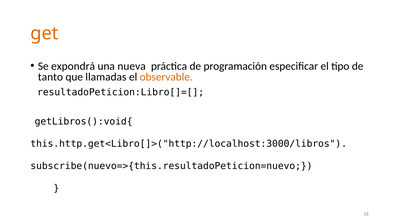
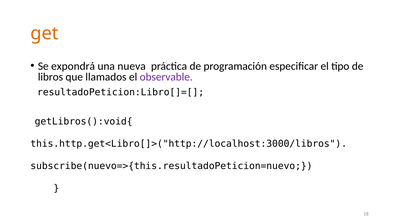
tanto: tanto -> libros (50, 77)
llamadas: llamadas -> llamados (106, 77)
observable colour: orange -> purple (166, 77)
